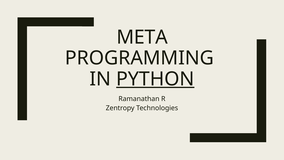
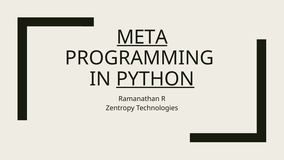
META underline: none -> present (142, 37)
